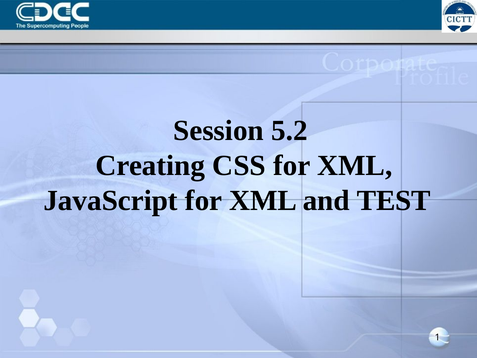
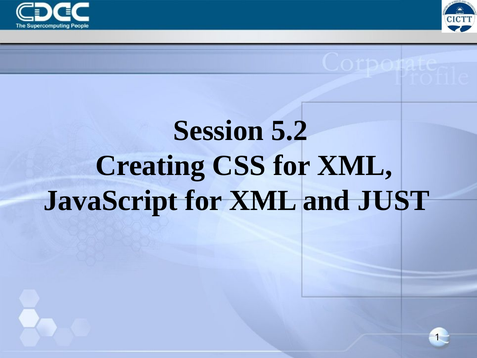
TEST: TEST -> JUST (394, 200)
